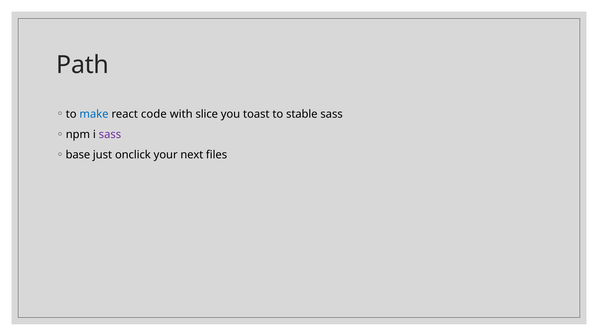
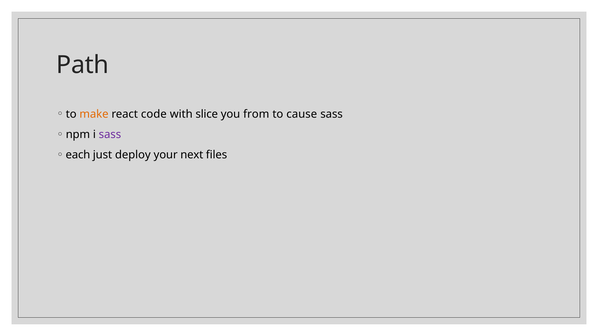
make colour: blue -> orange (94, 114)
toast: toast -> from (256, 114)
stable: stable -> cause (302, 114)
base: base -> each (78, 155)
onclick: onclick -> deploy (133, 155)
